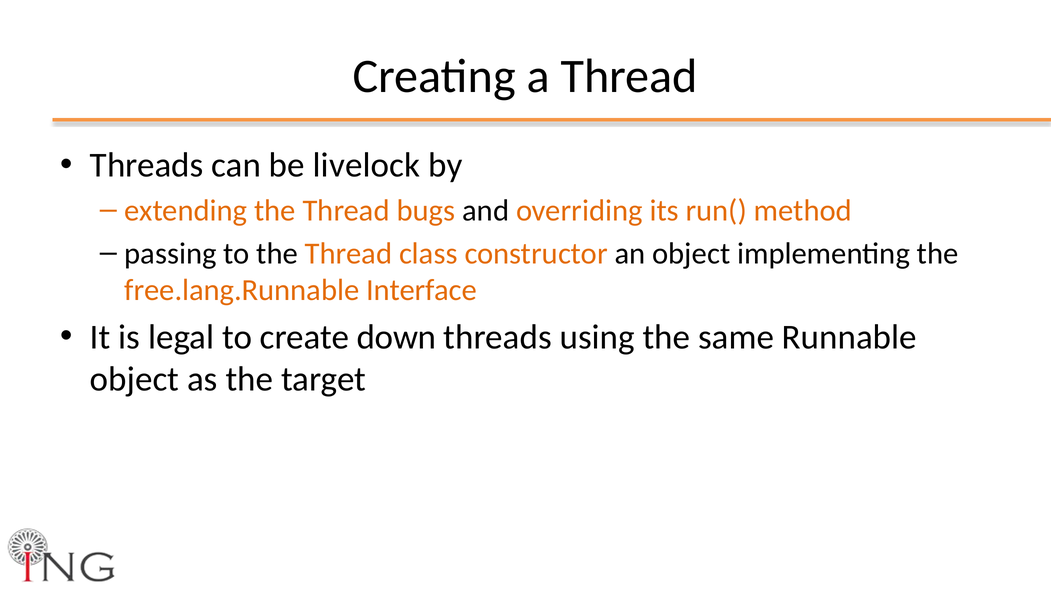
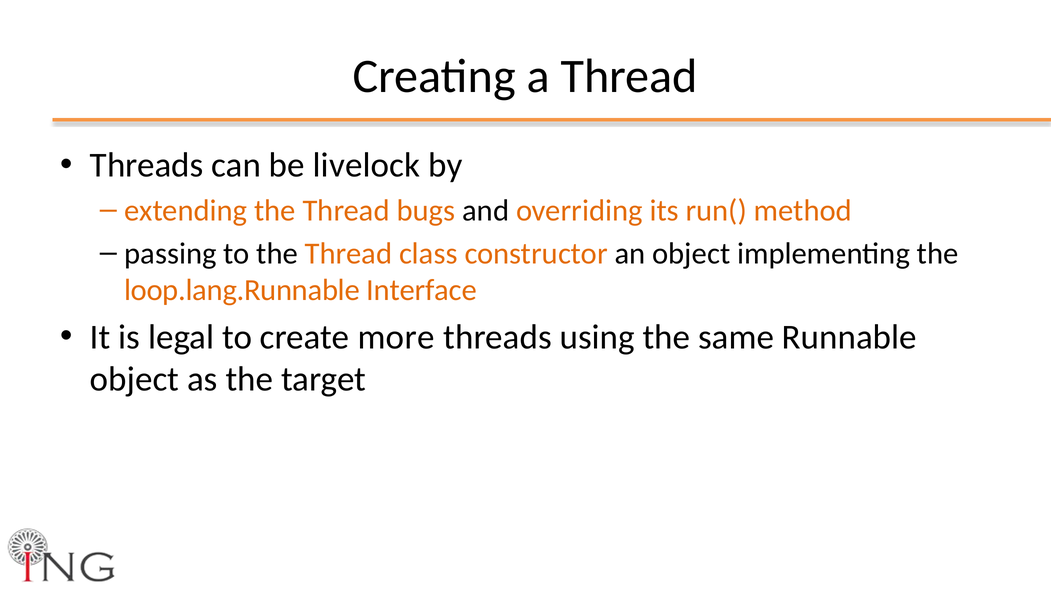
free.lang.Runnable: free.lang.Runnable -> loop.lang.Runnable (242, 290)
down: down -> more (396, 337)
